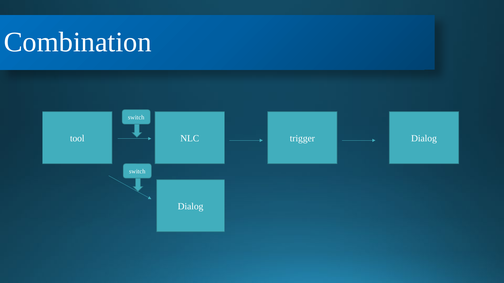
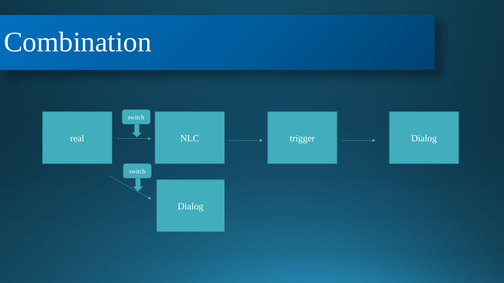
tool: tool -> real (77, 139)
